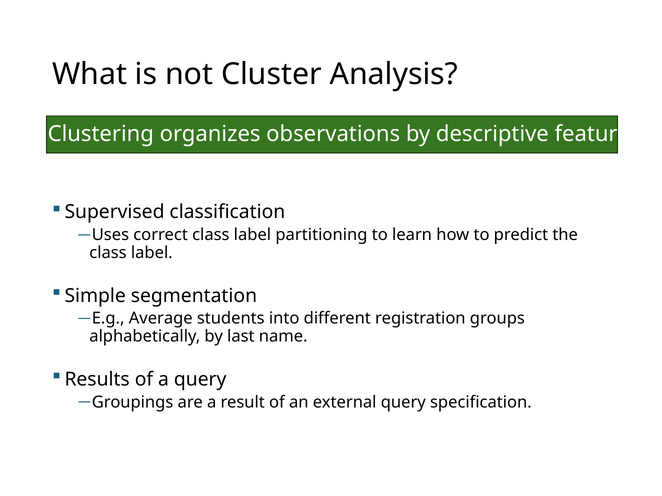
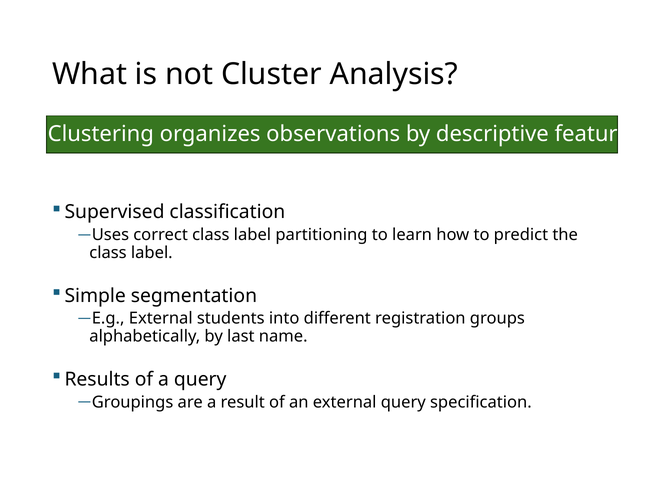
E.g Average: Average -> External (161, 319)
